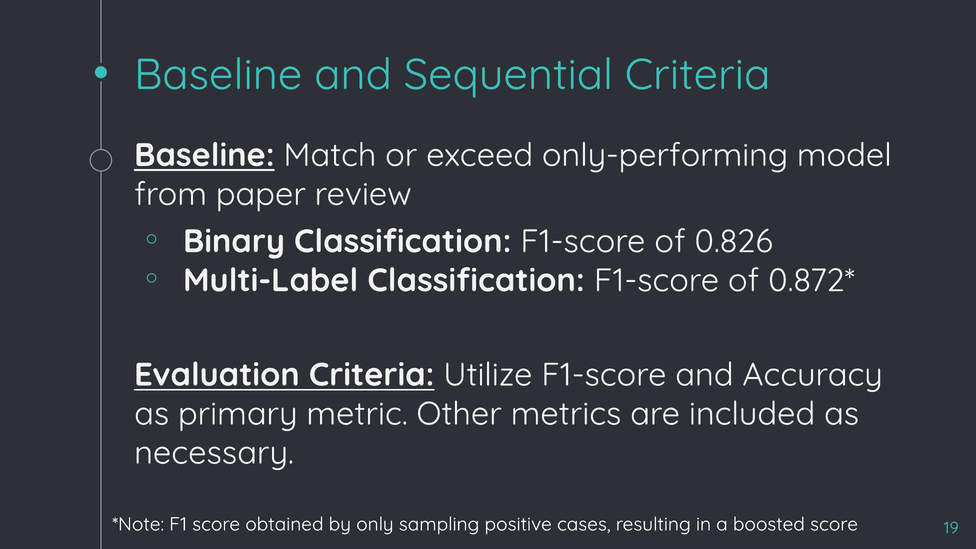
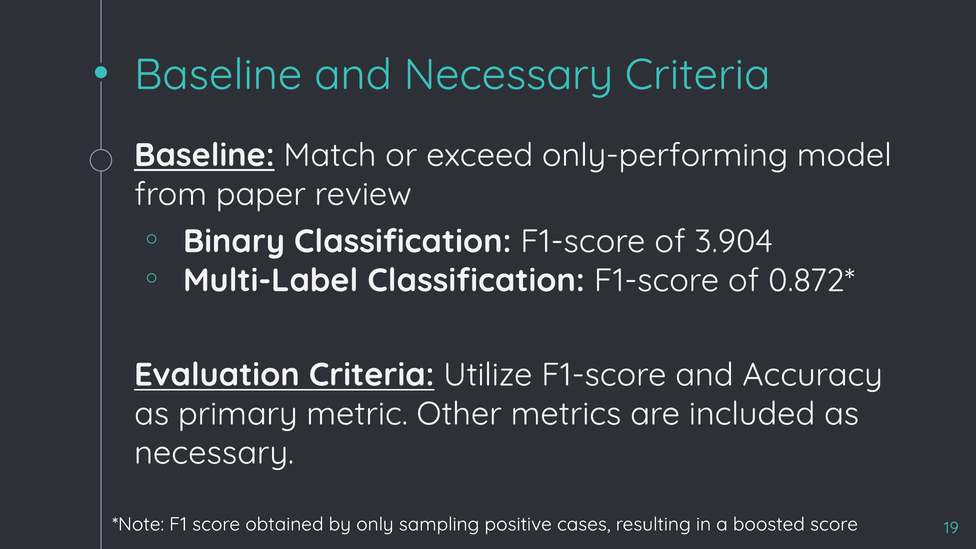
and Sequential: Sequential -> Necessary (508, 75)
0.826: 0.826 -> 3.904 (734, 241)
